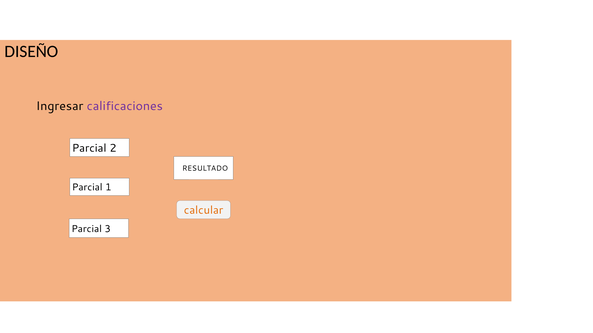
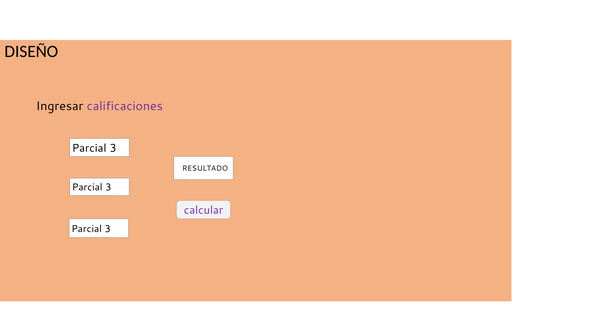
2: 2 -> 3 (113, 148)
1: 1 -> 3 (108, 188)
calcular colour: orange -> purple (204, 211)
